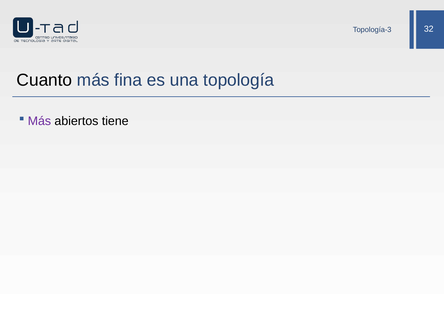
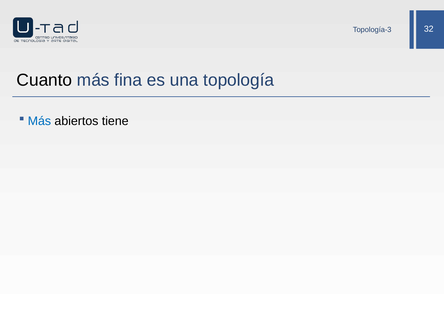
Más colour: purple -> blue (39, 121)
